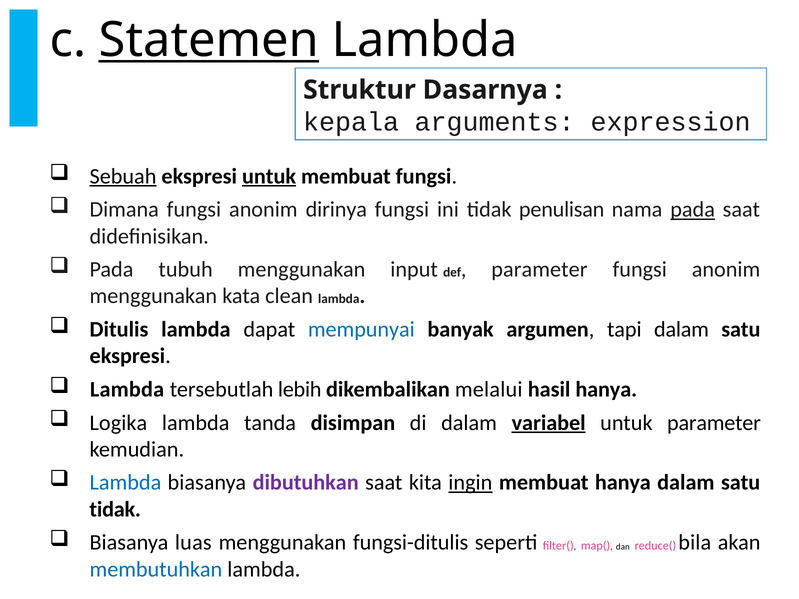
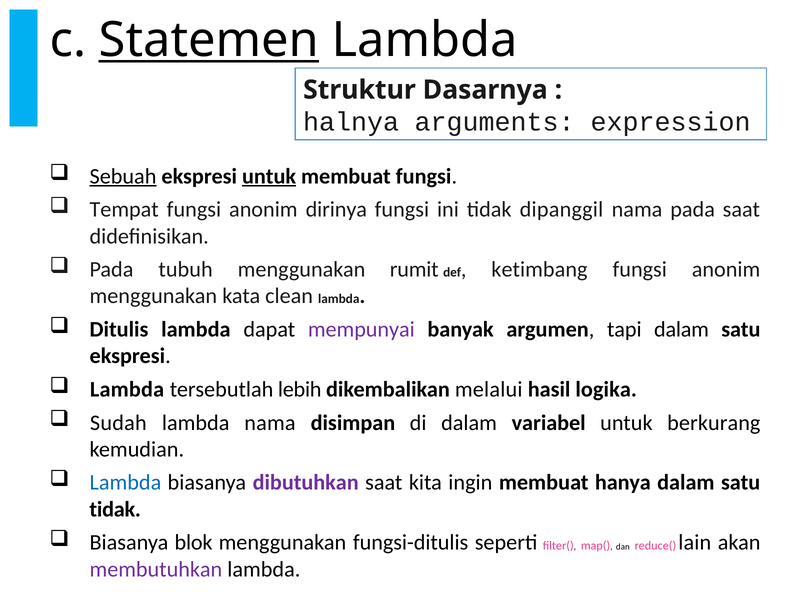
kepala: kepala -> halnya (351, 122)
Dimana: Dimana -> Tempat (124, 210)
penulisan: penulisan -> dipanggil (561, 210)
pada underline: present -> none (693, 210)
input: input -> rumit (414, 270)
parameter: parameter -> ketimbang (539, 270)
mempunyai colour: blue -> purple (361, 330)
hasil hanya: hanya -> logika (606, 390)
Logika: Logika -> Sudah (118, 423)
lambda tanda: tanda -> nama (270, 423)
variabel underline: present -> none (549, 423)
untuk parameter: parameter -> berkurang (714, 423)
ingin underline: present -> none (470, 483)
luas: luas -> blok (194, 543)
bila: bila -> lain (695, 543)
membutuhkan colour: blue -> purple (156, 569)
